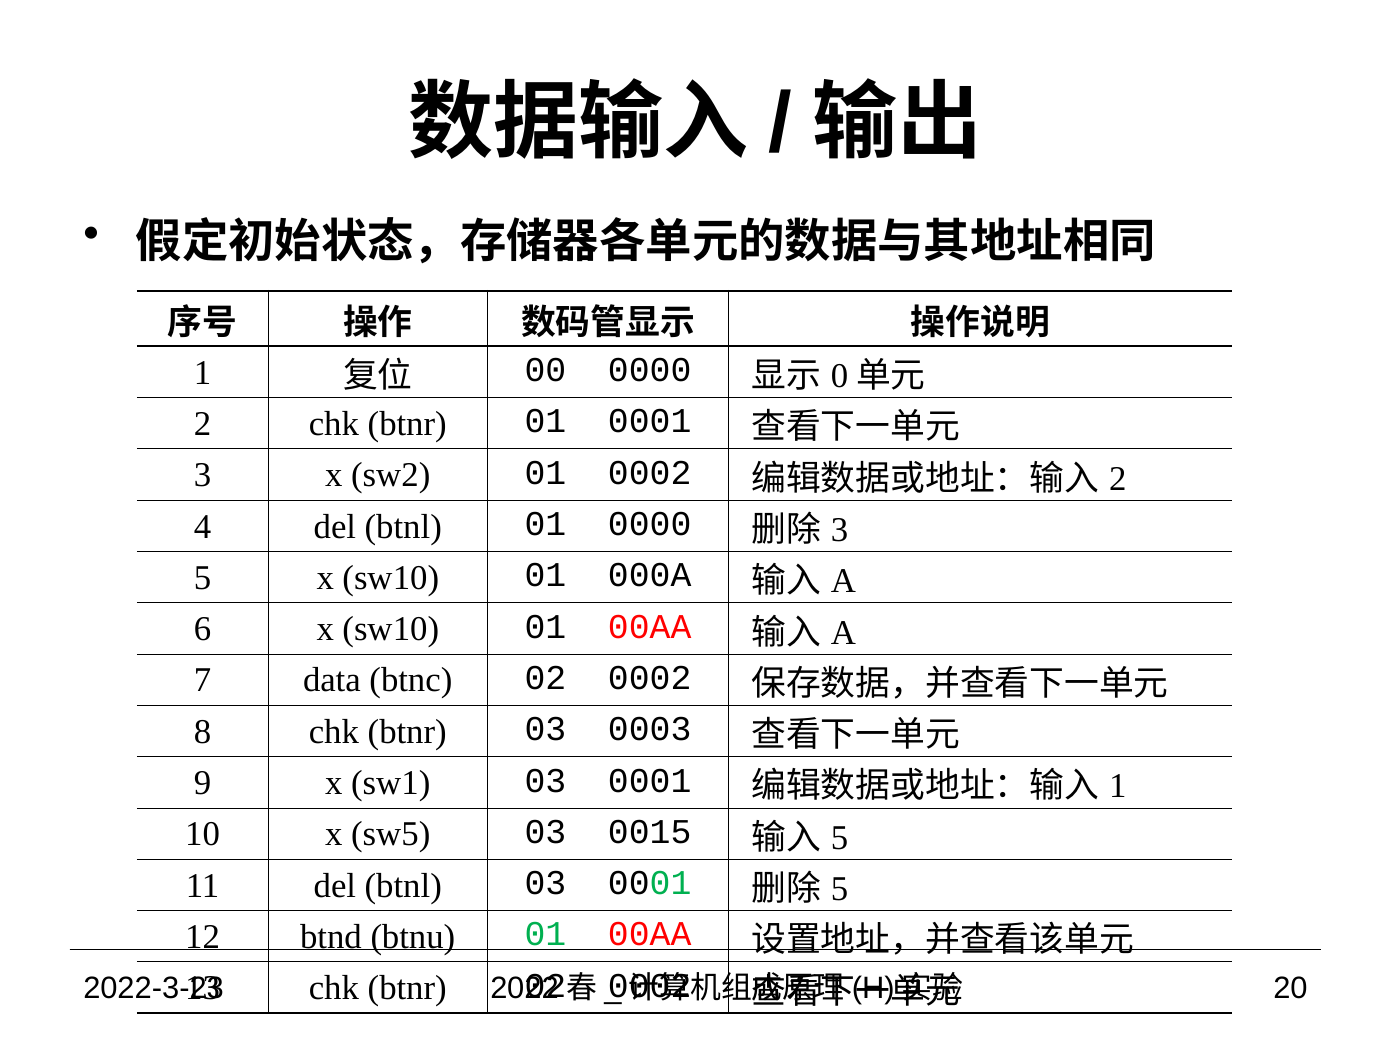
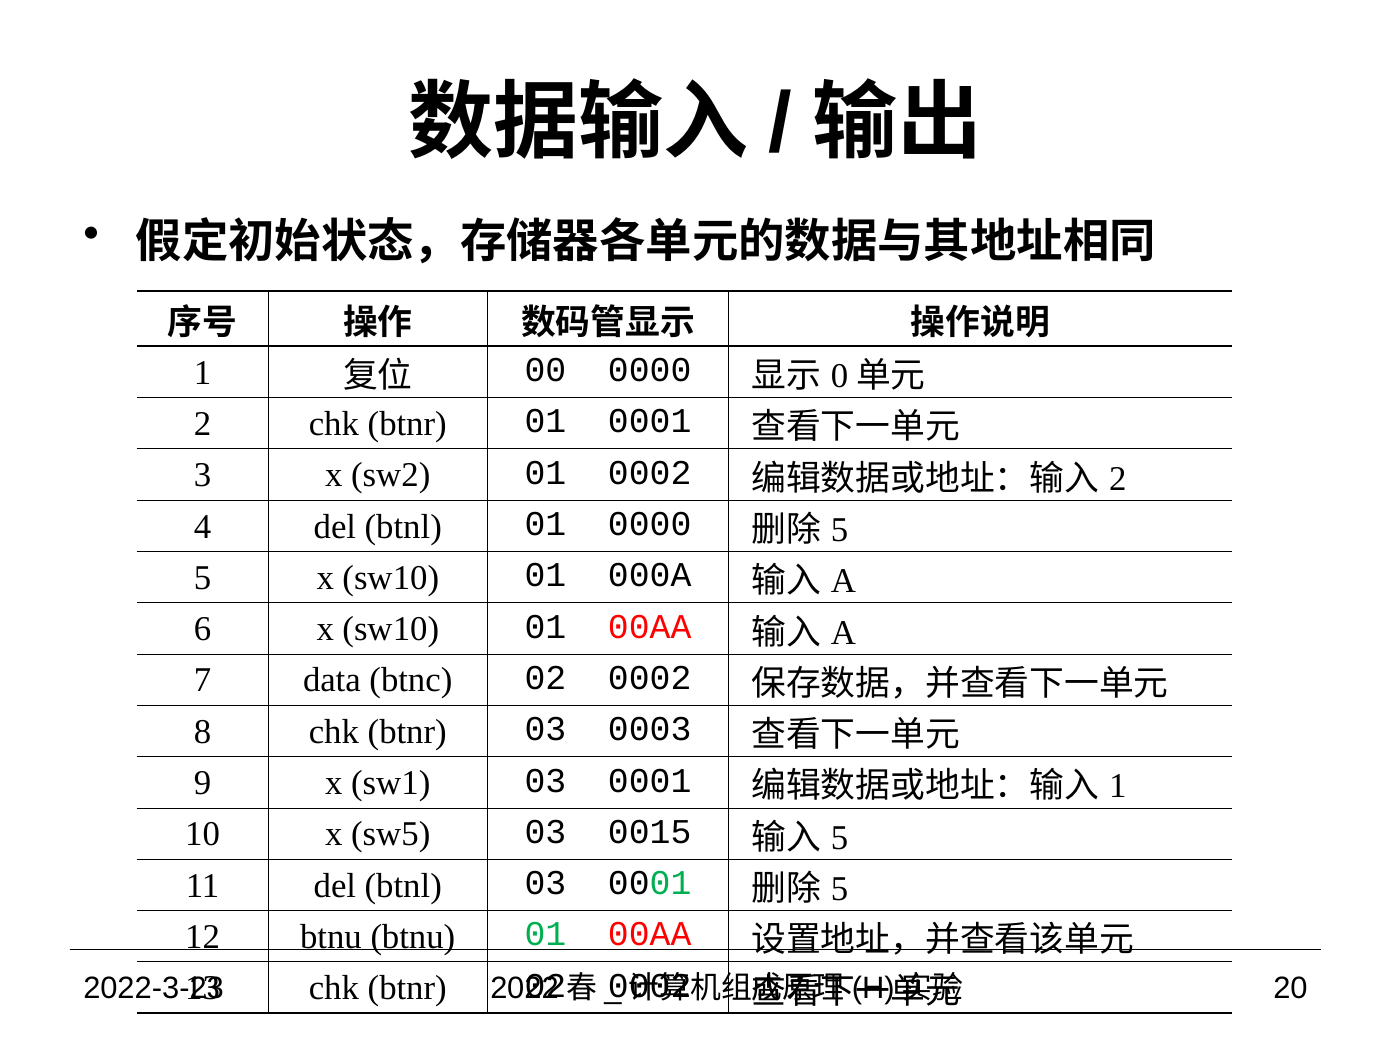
3: 3 -> 5 (840, 530)
12 btnd: btnd -> btnu (331, 937)
